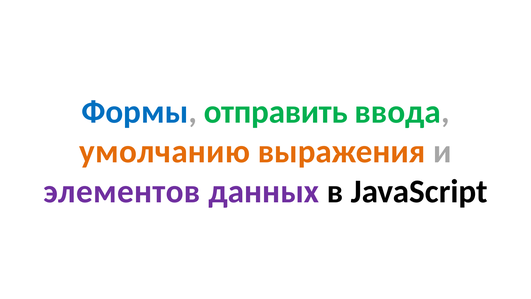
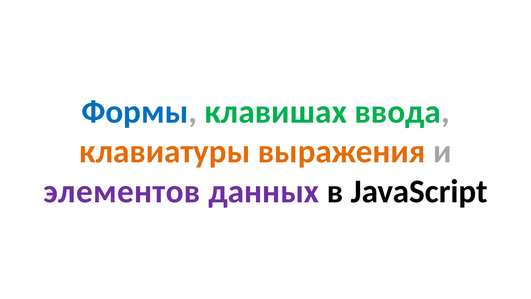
отправить: отправить -> клавишах (276, 112)
умолчанию: умолчанию -> клавиатуры (165, 151)
